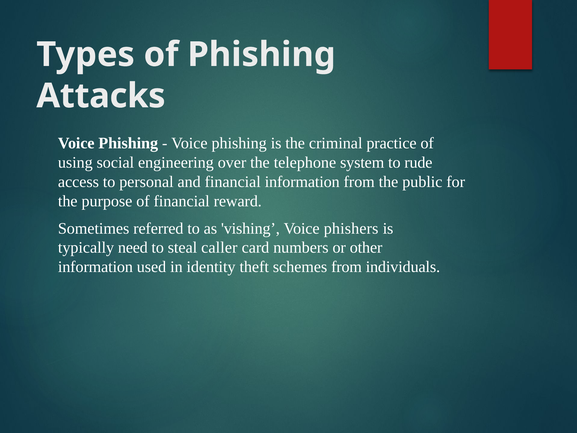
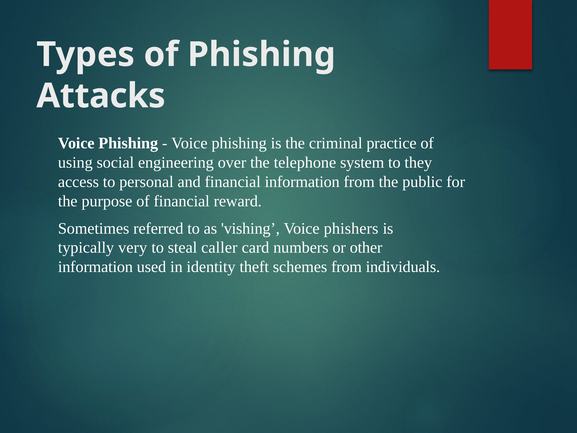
rude: rude -> they (418, 162)
need: need -> very (133, 248)
